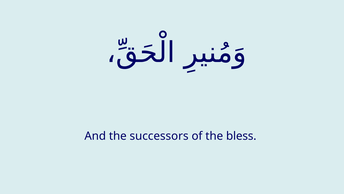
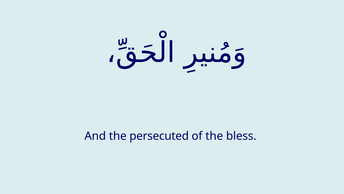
successors: successors -> persecuted (159, 136)
